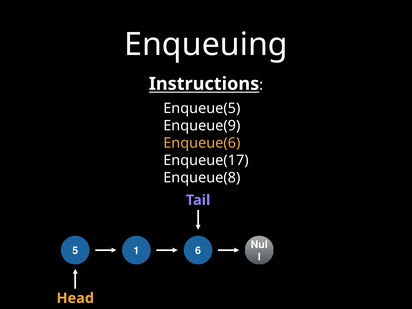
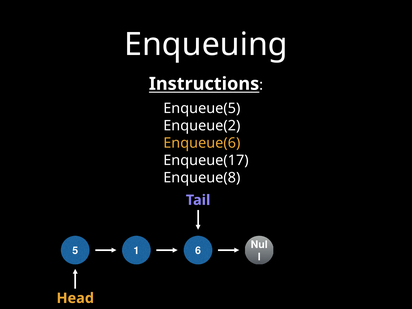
Enqueue(9: Enqueue(9 -> Enqueue(2 (202, 126)
